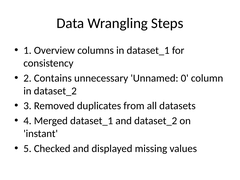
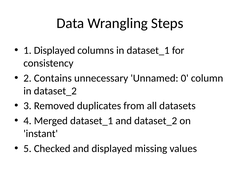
1 Overview: Overview -> Displayed (54, 50)
